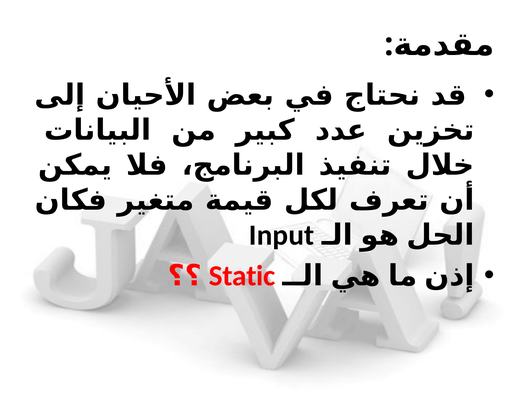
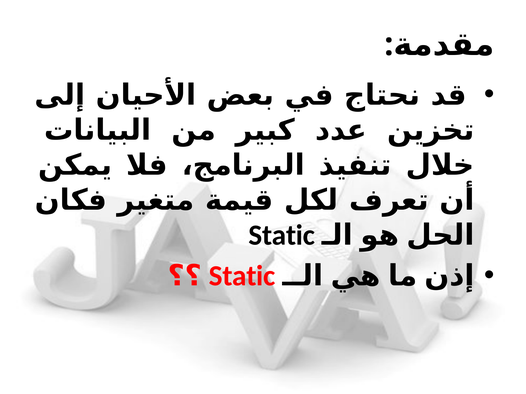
Input: Input -> Static (282, 235)
